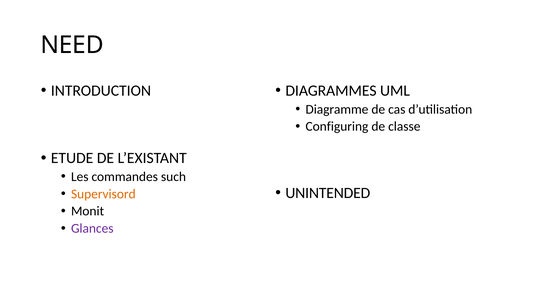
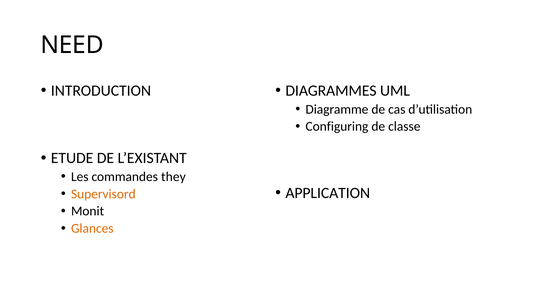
such: such -> they (173, 176)
UNINTENDED: UNINTENDED -> APPLICATION (328, 193)
Glances colour: purple -> orange (92, 228)
